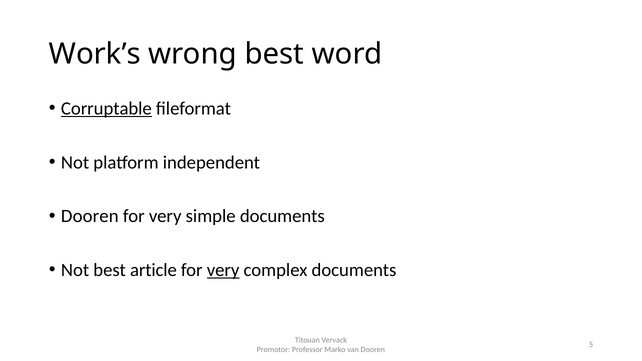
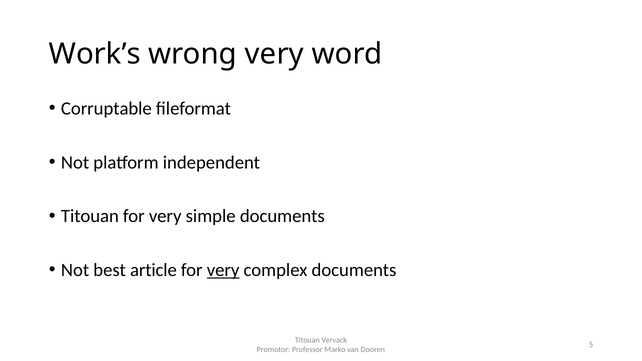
wrong best: best -> very (274, 54)
Corruptable underline: present -> none (106, 109)
Dooren: Dooren -> Titouan (90, 216)
